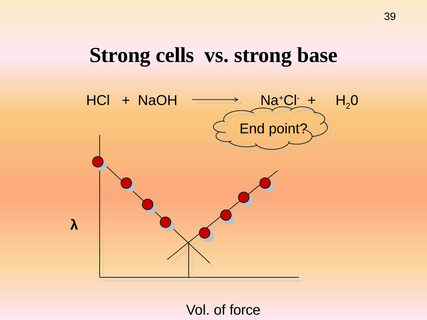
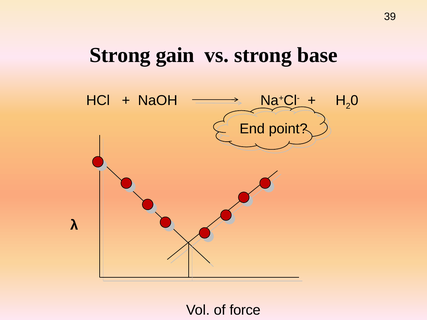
cells: cells -> gain (175, 55)
